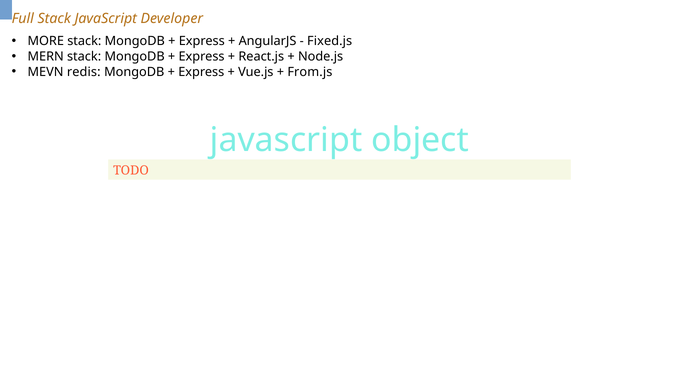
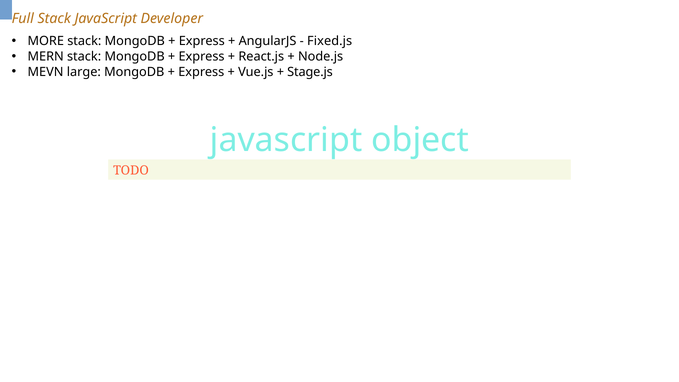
redis: redis -> large (84, 72)
From.js: From.js -> Stage.js (310, 72)
